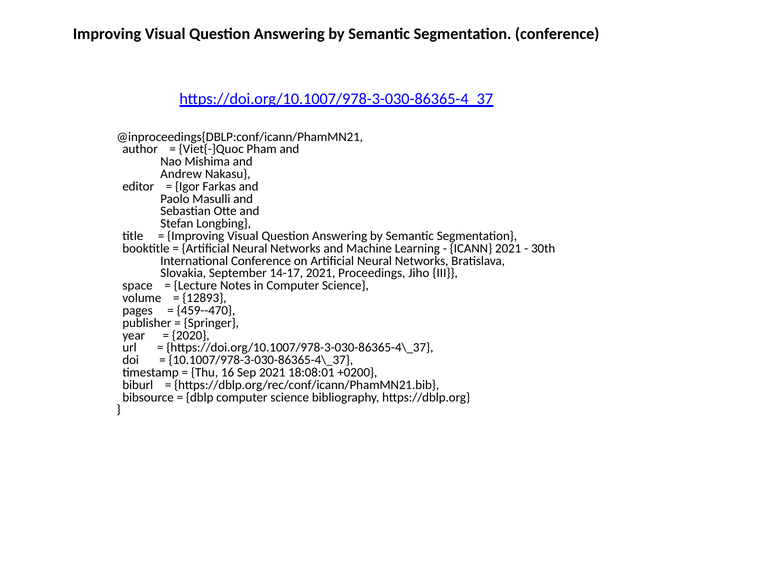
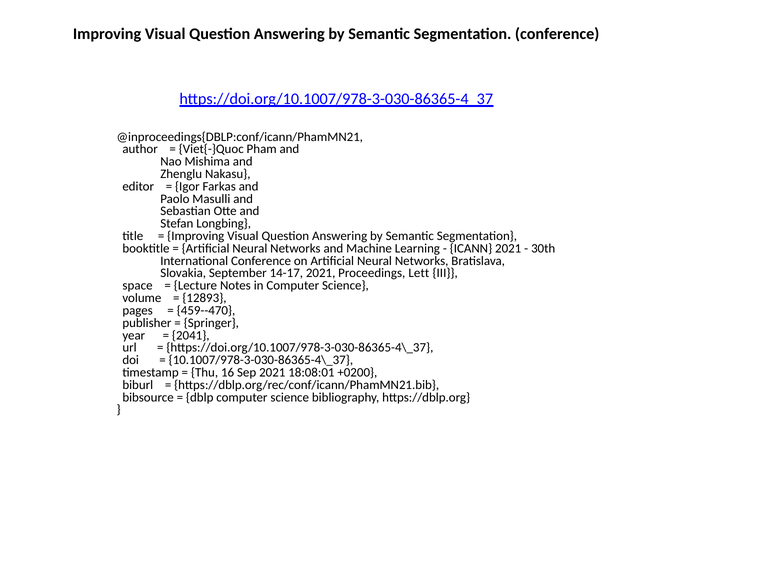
Andrew: Andrew -> Zhenglu (181, 174)
Jiho: Jiho -> Lett (419, 274)
2020: 2020 -> 2041 (191, 336)
